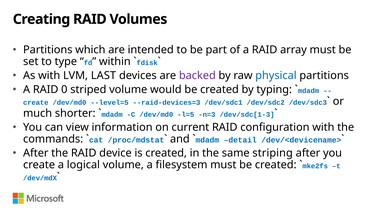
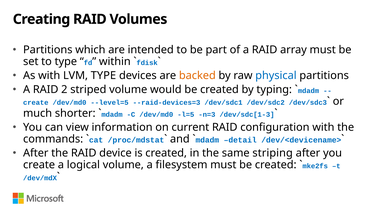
LVM LAST: LAST -> TYPE (103, 75)
backed colour: purple -> orange (197, 75)
0: 0 -> 2 (64, 90)
